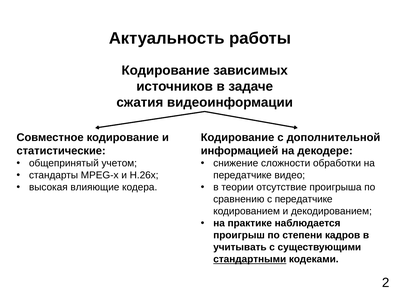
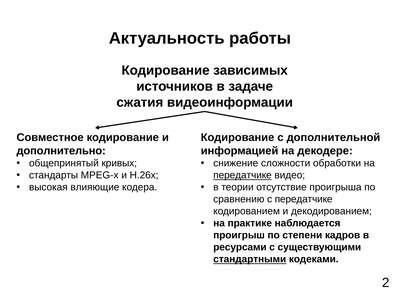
статистические: статистические -> дополнительно (61, 151)
учетом: учетом -> кривых (119, 163)
передатчике underline: none -> present (243, 175)
учитывать: учитывать -> ресурсами (240, 247)
